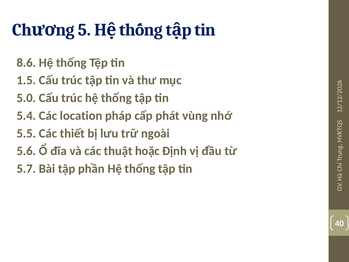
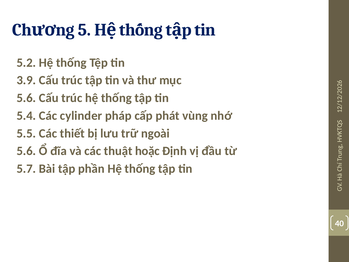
8.6: 8.6 -> 5.2 (26, 63)
1.5: 1.5 -> 3.9 (26, 80)
5.0: 5.0 -> 5.6 (26, 98)
location: location -> cylinder (81, 116)
